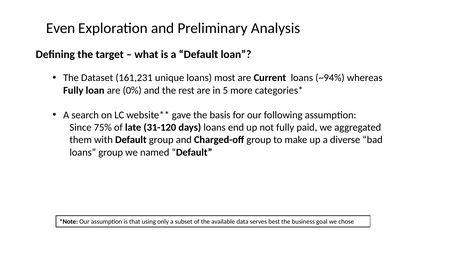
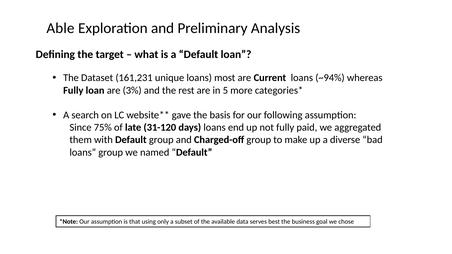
Even: Even -> Able (60, 28)
0%: 0% -> 3% (132, 90)
